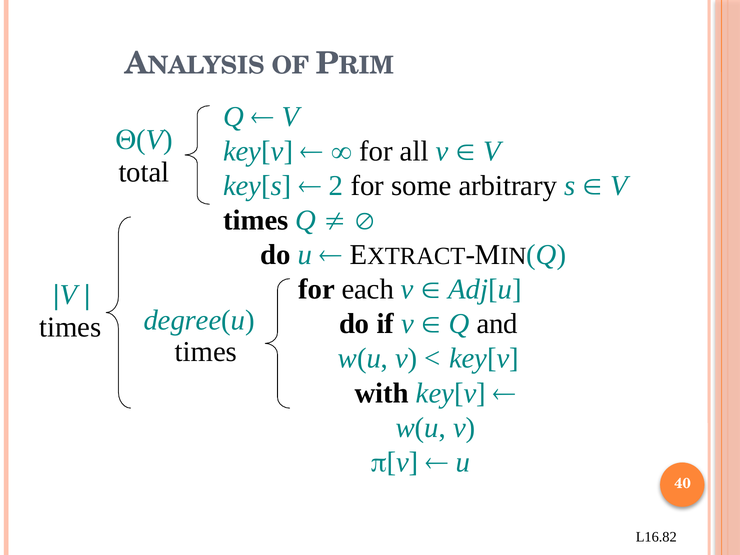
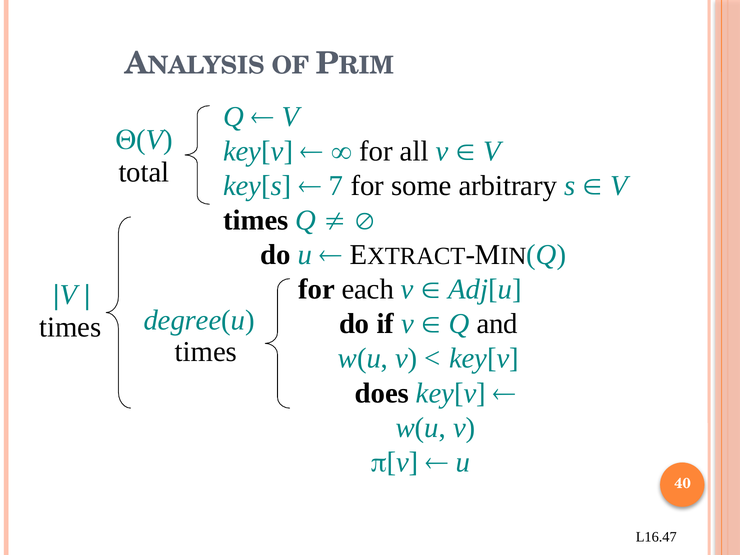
2: 2 -> 7 (336, 186)
with: with -> does (382, 393)
L16.82: L16.82 -> L16.47 (656, 537)
